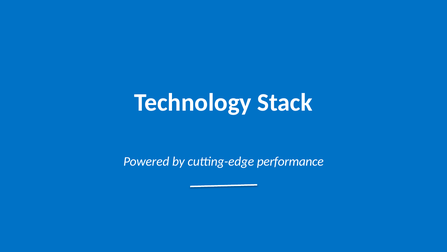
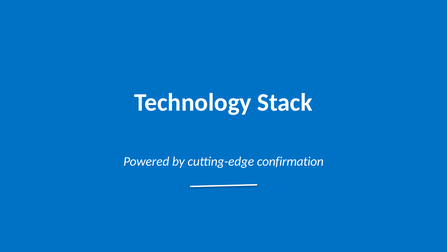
performance: performance -> confirmation (290, 161)
